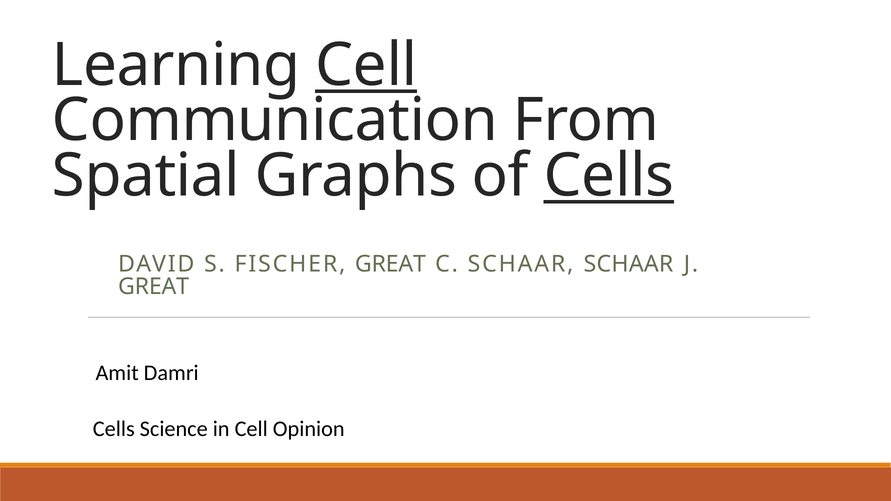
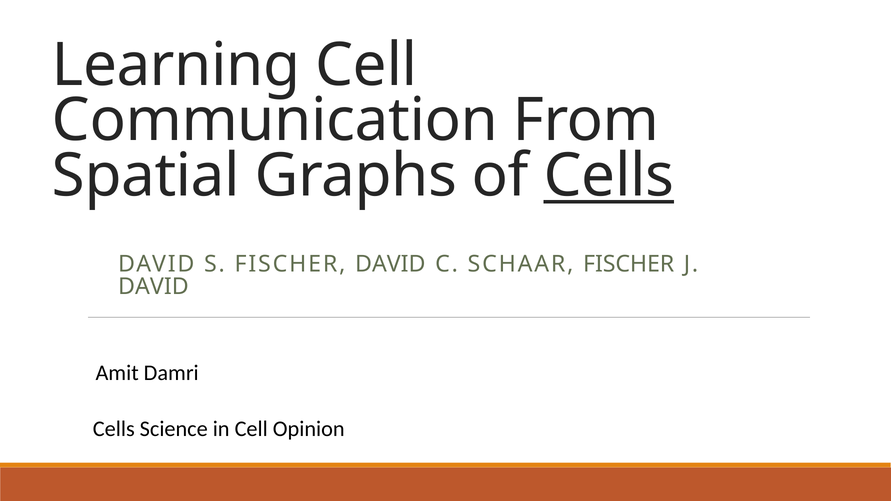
Cell underline: present -> none (366, 65)
FISCHER GREAT: GREAT -> DAVID (390, 264)
SCHAAR SCHAAR: SCHAAR -> FISCHER (629, 264)
GREAT: GREAT -> DAVID (153, 287)
